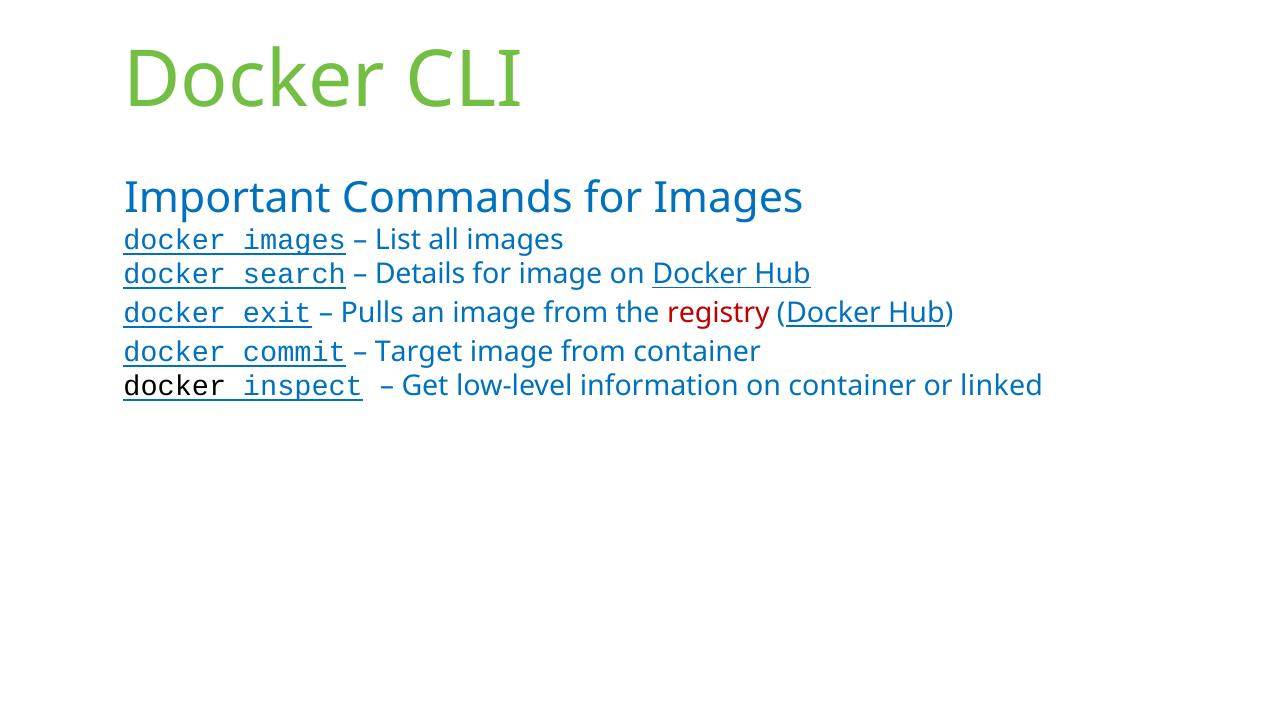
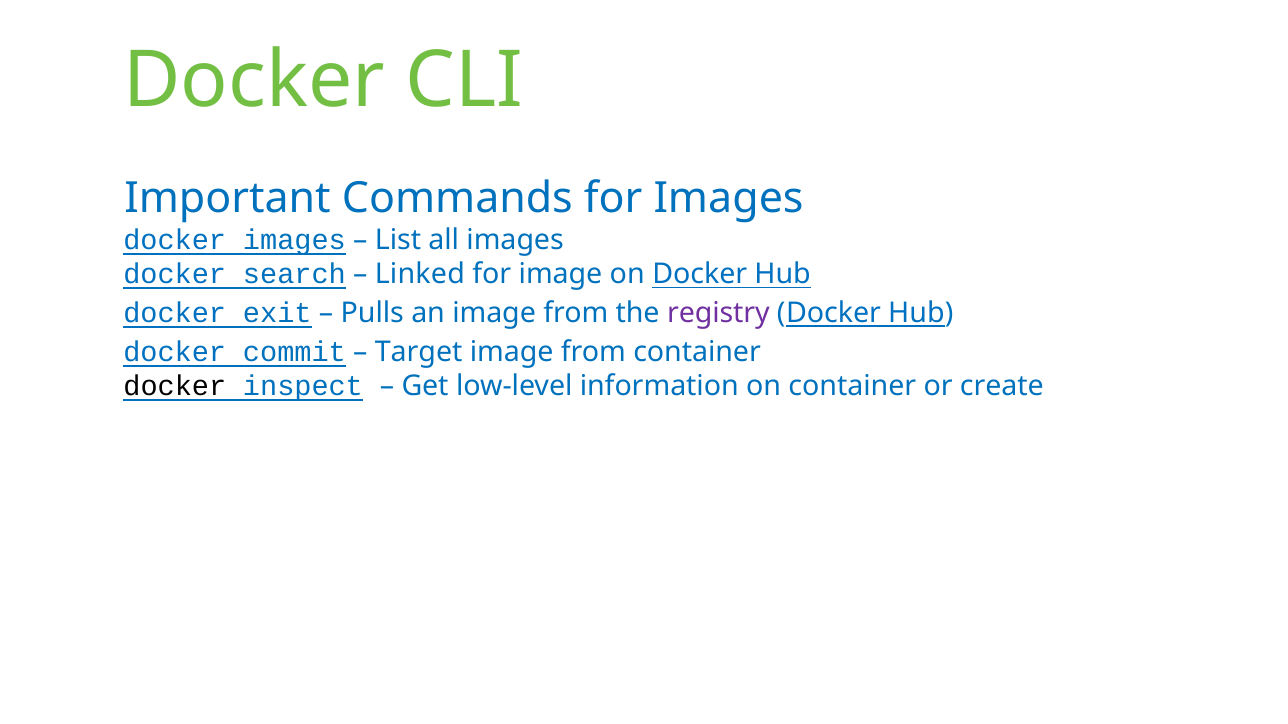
Details: Details -> Linked (420, 275)
registry colour: red -> purple (718, 313)
linked: linked -> create (1002, 387)
